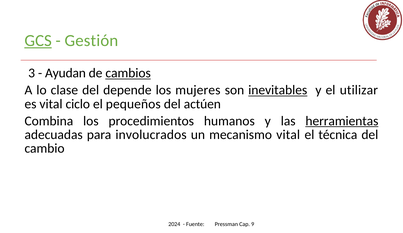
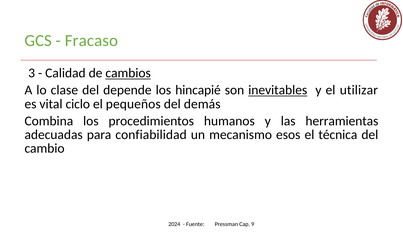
GCS underline: present -> none (38, 41)
Gestión: Gestión -> Fracaso (91, 41)
Ayudan: Ayudan -> Calidad (65, 73)
mujeres: mujeres -> hincapié (198, 90)
actúen: actúen -> demás (202, 104)
herramientas underline: present -> none (342, 121)
involucrados: involucrados -> confiabilidad (151, 134)
mecanismo vital: vital -> esos (288, 134)
